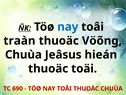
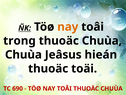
nay colour: blue -> orange (68, 27)
traàn: traàn -> trong (19, 41)
Vöõng: Vöõng -> Chuùa (102, 41)
